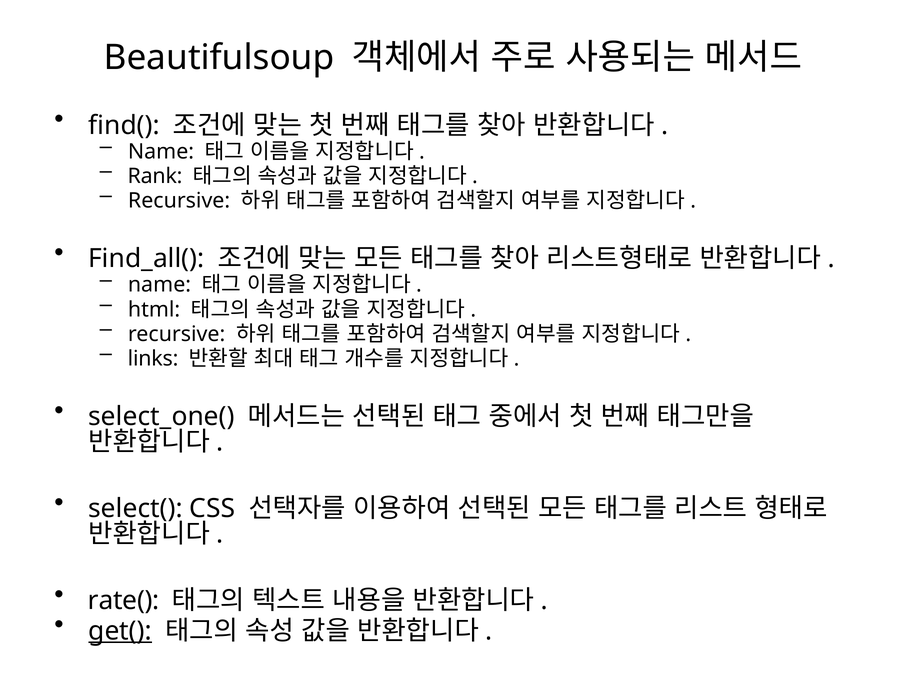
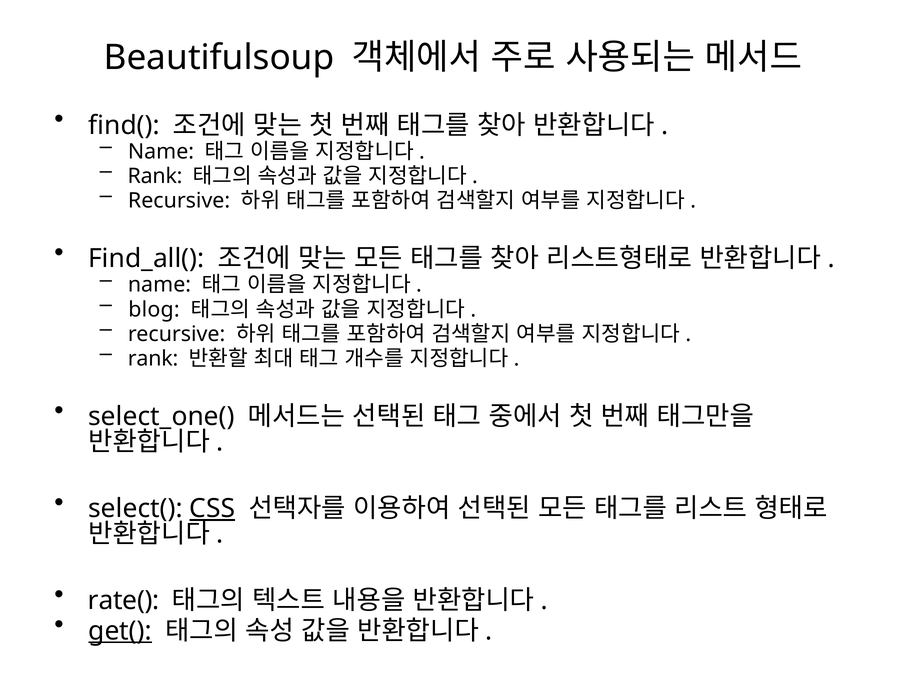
html: html -> blog (154, 310)
links: links -> rank (153, 359)
CSS underline: none -> present (212, 509)
